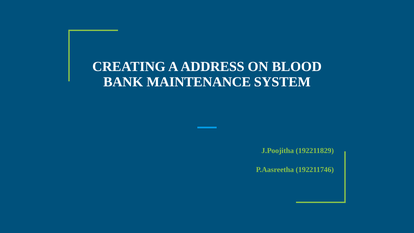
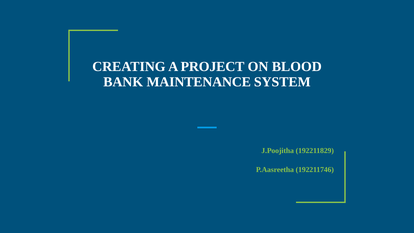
ADDRESS: ADDRESS -> PROJECT (213, 67)
